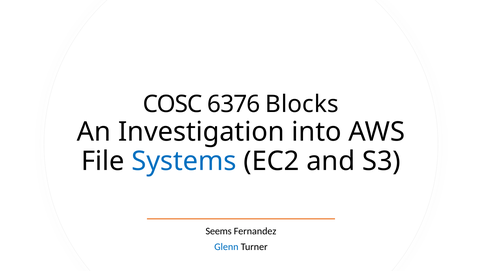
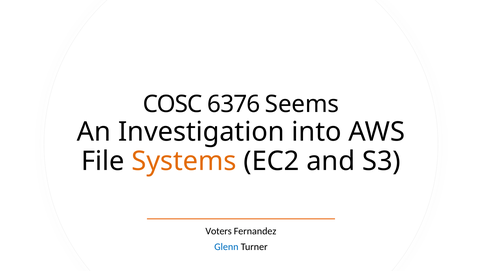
Blocks: Blocks -> Seems (302, 104)
Systems colour: blue -> orange (184, 161)
Seems: Seems -> Voters (219, 231)
